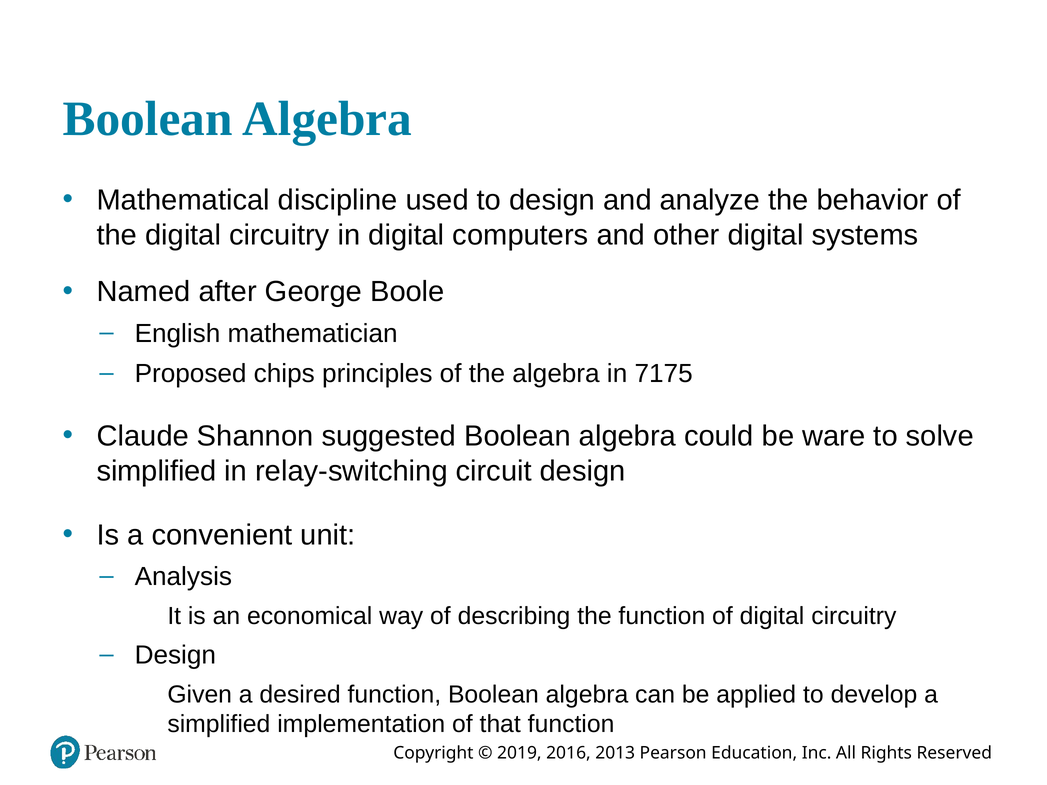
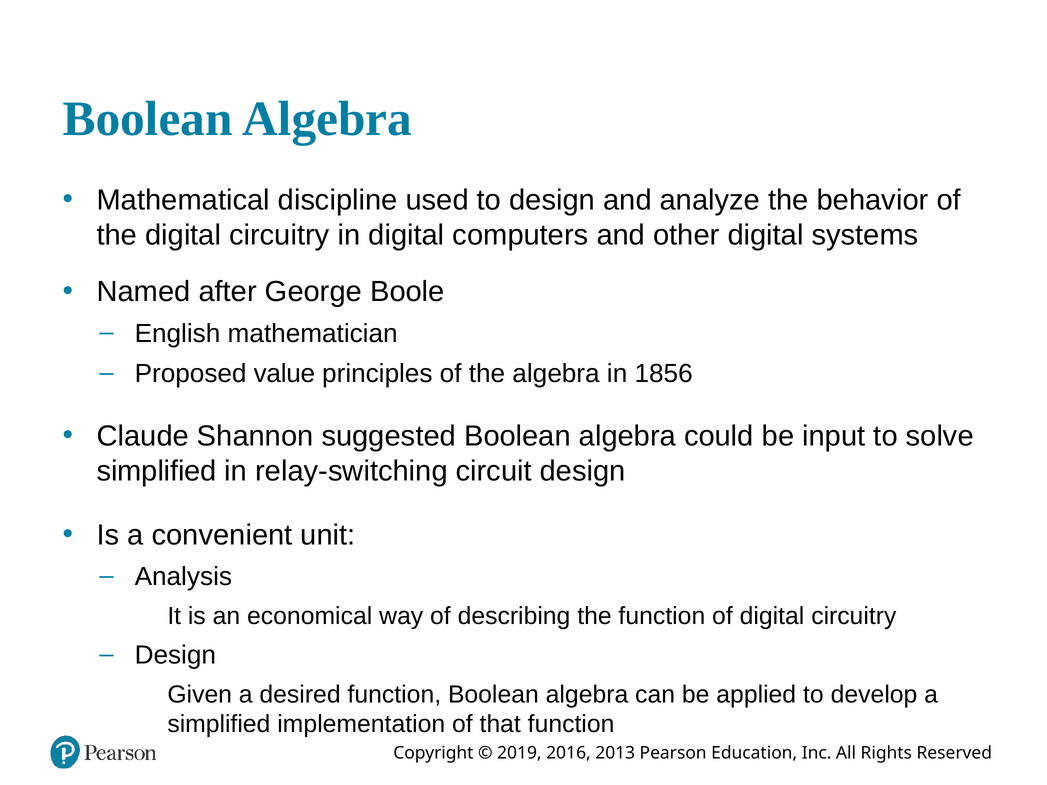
chips: chips -> value (284, 374)
7175: 7175 -> 1856 (664, 374)
ware: ware -> input (834, 436)
